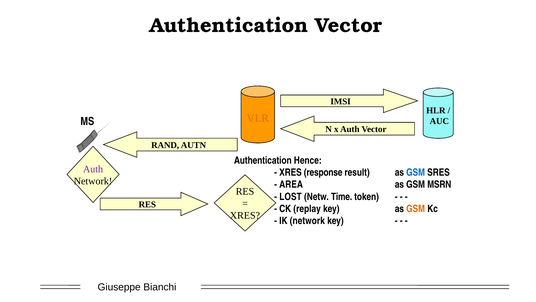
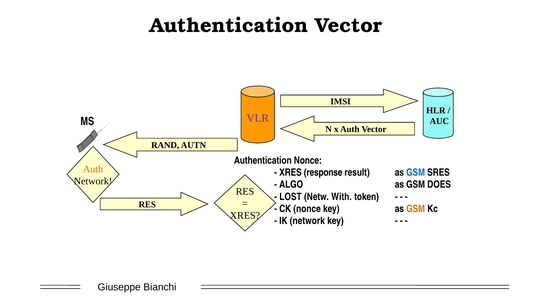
VLR colour: orange -> purple (258, 118)
Authentication Hence: Hence -> Nonce (308, 160)
Auth colour: purple -> orange (93, 169)
AREA: AREA -> ALGO (291, 184)
MSRN: MSRN -> DOES (439, 184)
Time: Time -> With (341, 196)
CK replay: replay -> nonce (307, 208)
